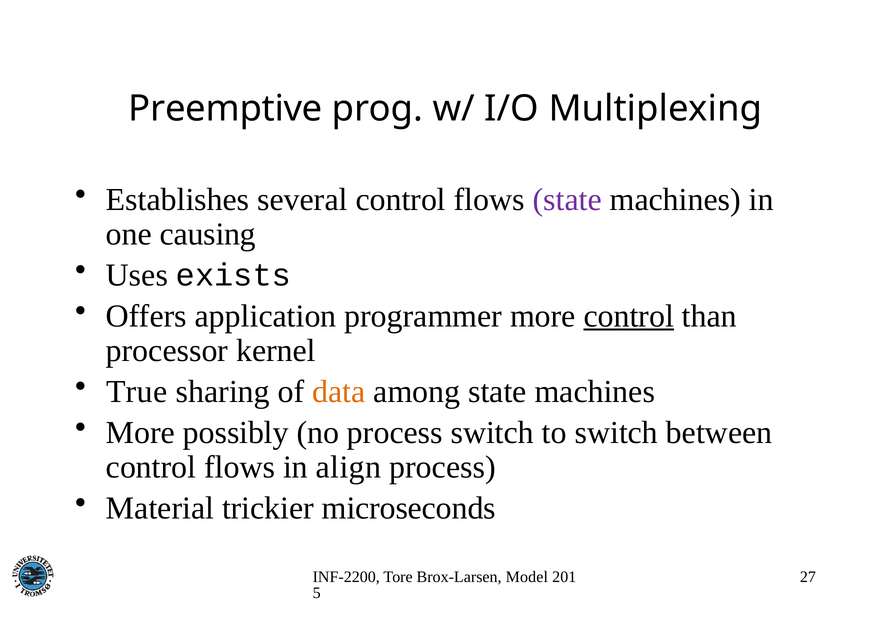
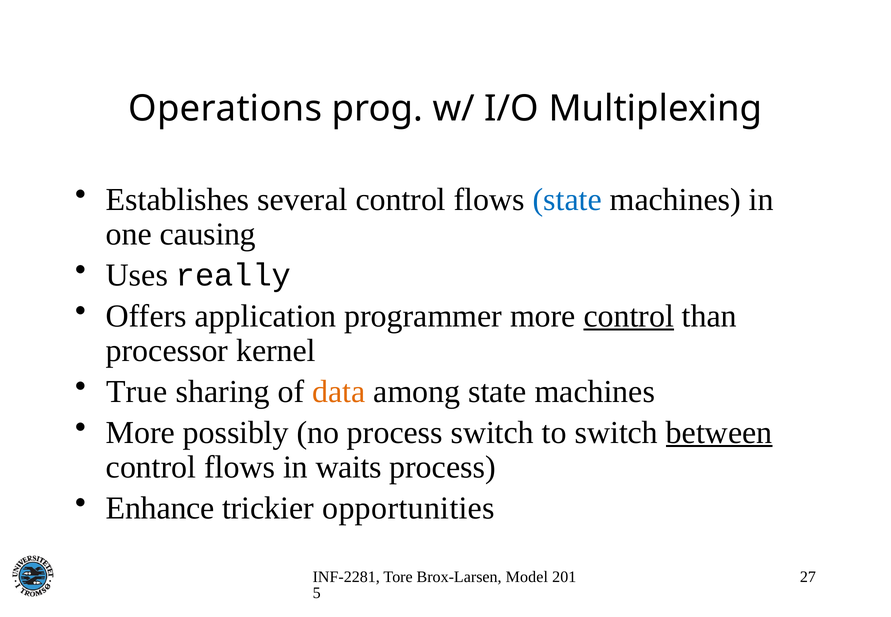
Preemptive: Preemptive -> Operations (225, 109)
state colour: purple -> blue (567, 199)
exists: exists -> really (233, 275)
between underline: none -> present (719, 432)
align: align -> waits (349, 467)
Material: Material -> Enhance (160, 508)
microseconds: microseconds -> opportunities (409, 508)
INF-2200: INF-2200 -> INF-2281 (346, 577)
